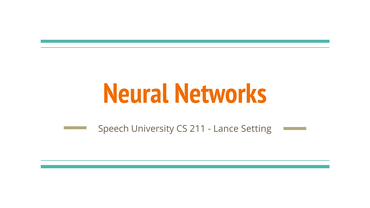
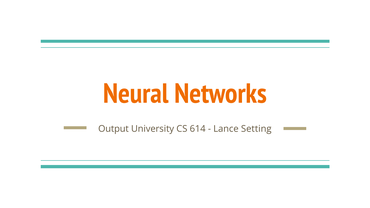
Speech: Speech -> Output (113, 129)
211: 211 -> 614 (198, 129)
